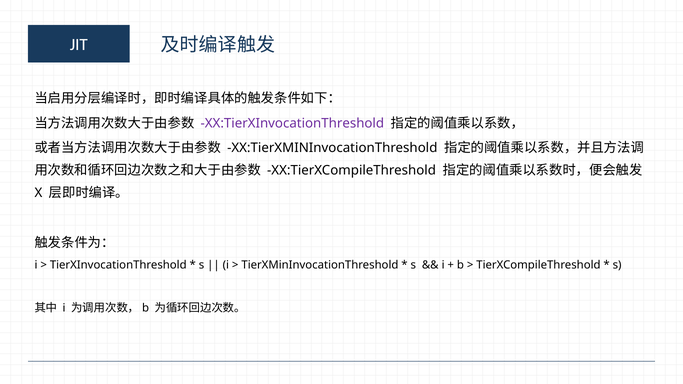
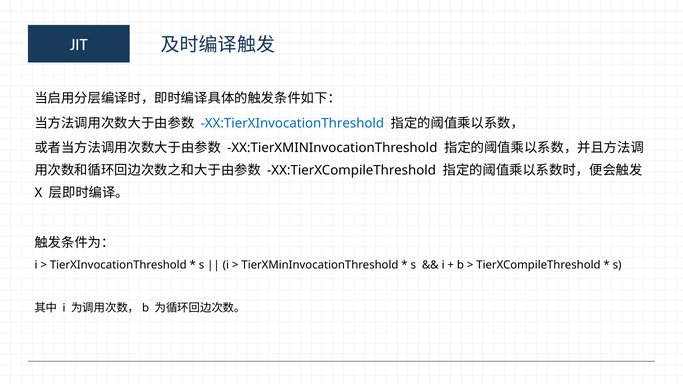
XX:TierXInvocationThreshold colour: purple -> blue (292, 123)
